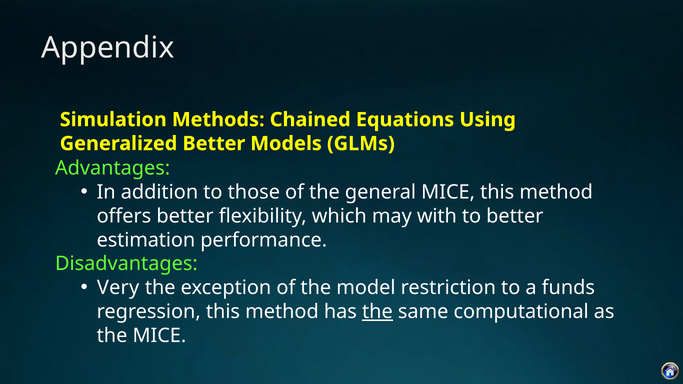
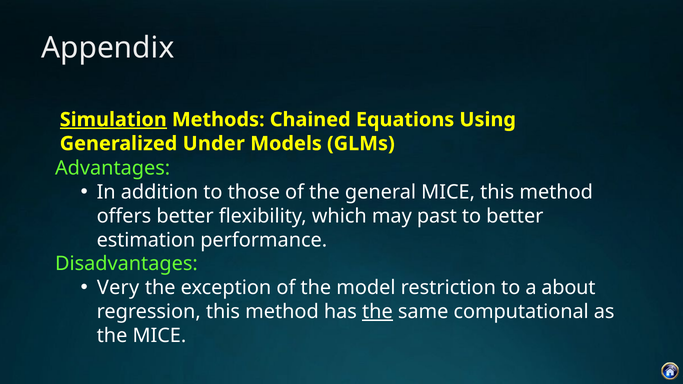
Simulation underline: none -> present (113, 120)
Generalized Better: Better -> Under (214, 144)
with: with -> past (437, 216)
funds: funds -> about (568, 288)
